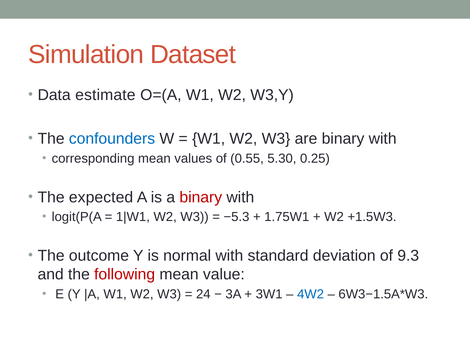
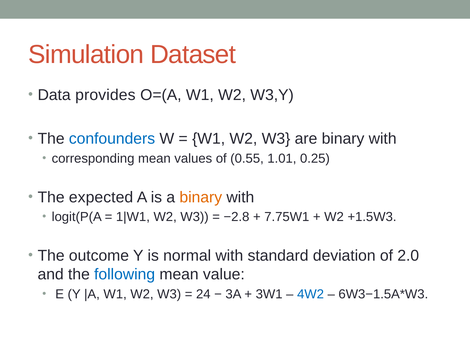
estimate: estimate -> provides (105, 95)
5.30: 5.30 -> 1.01 (282, 159)
binary colour: red -> orange (201, 197)
−5.3: −5.3 -> −2.8 (236, 217)
1.75W1: 1.75W1 -> 7.75W1 (287, 217)
9.3: 9.3 -> 2.0 (408, 256)
following colour: red -> blue (125, 275)
